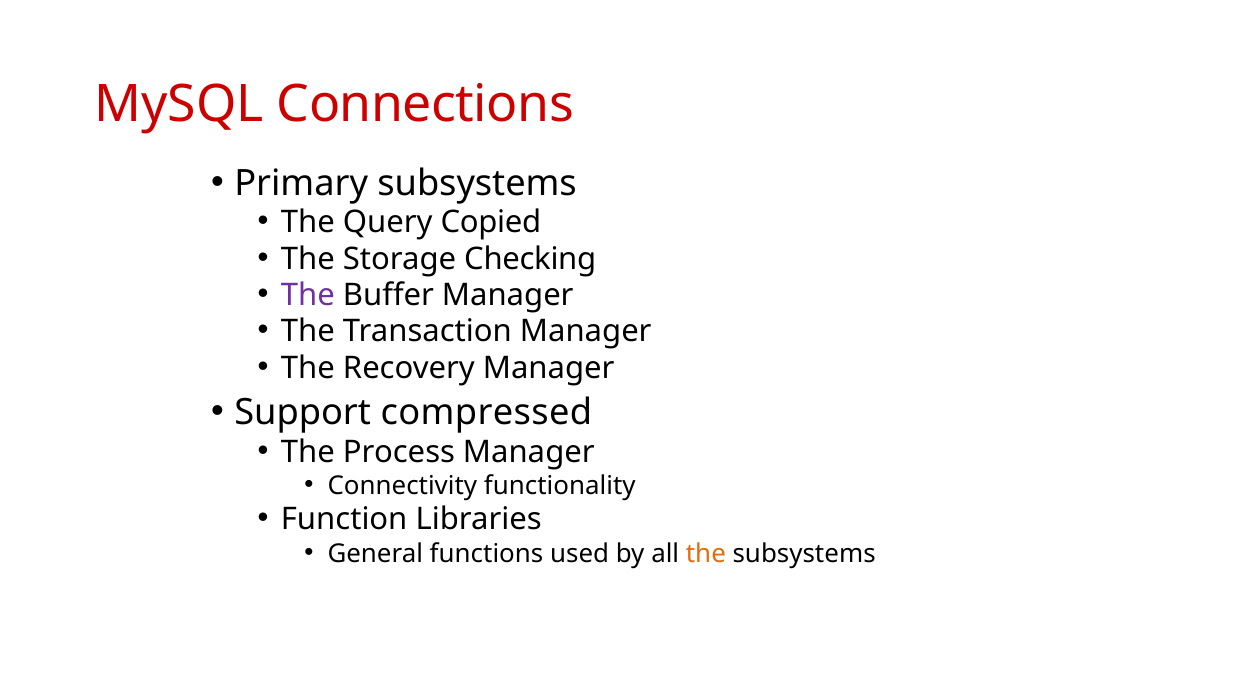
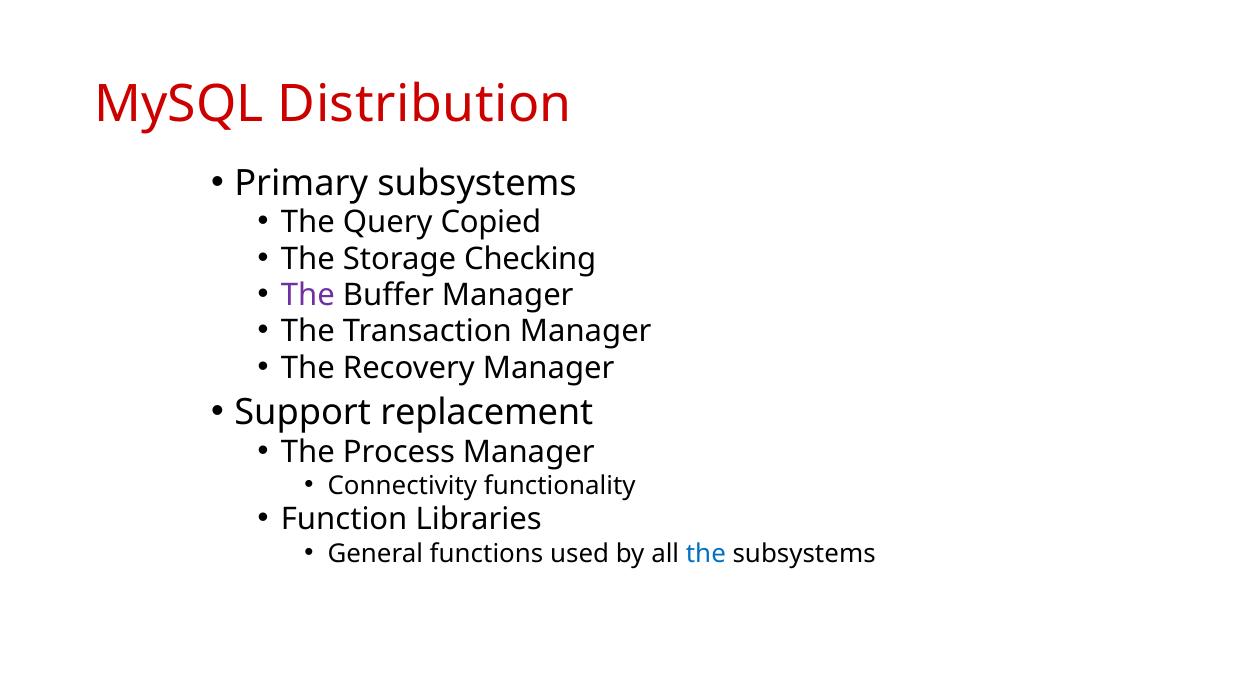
Connections: Connections -> Distribution (425, 104)
compressed: compressed -> replacement (487, 413)
the colour: orange -> blue (706, 553)
